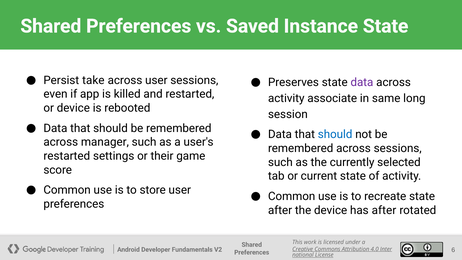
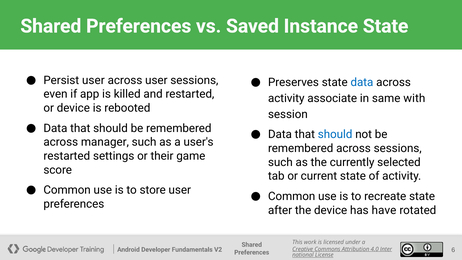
Persist take: take -> user (93, 80)
data colour: purple -> blue (362, 82)
long: long -> with (414, 98)
has after: after -> have (384, 210)
